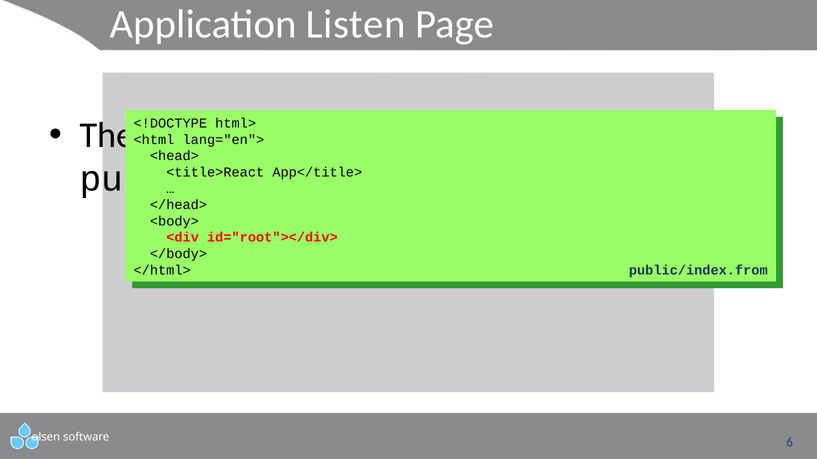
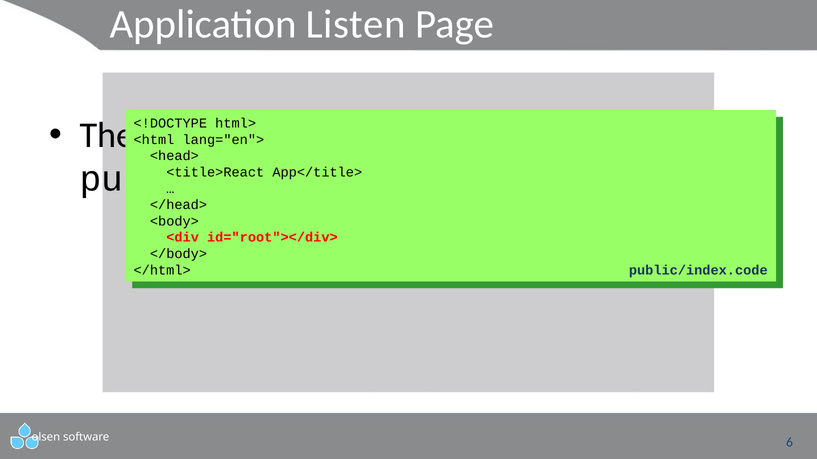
public/index.from: public/index.from -> public/index.code (698, 271)
